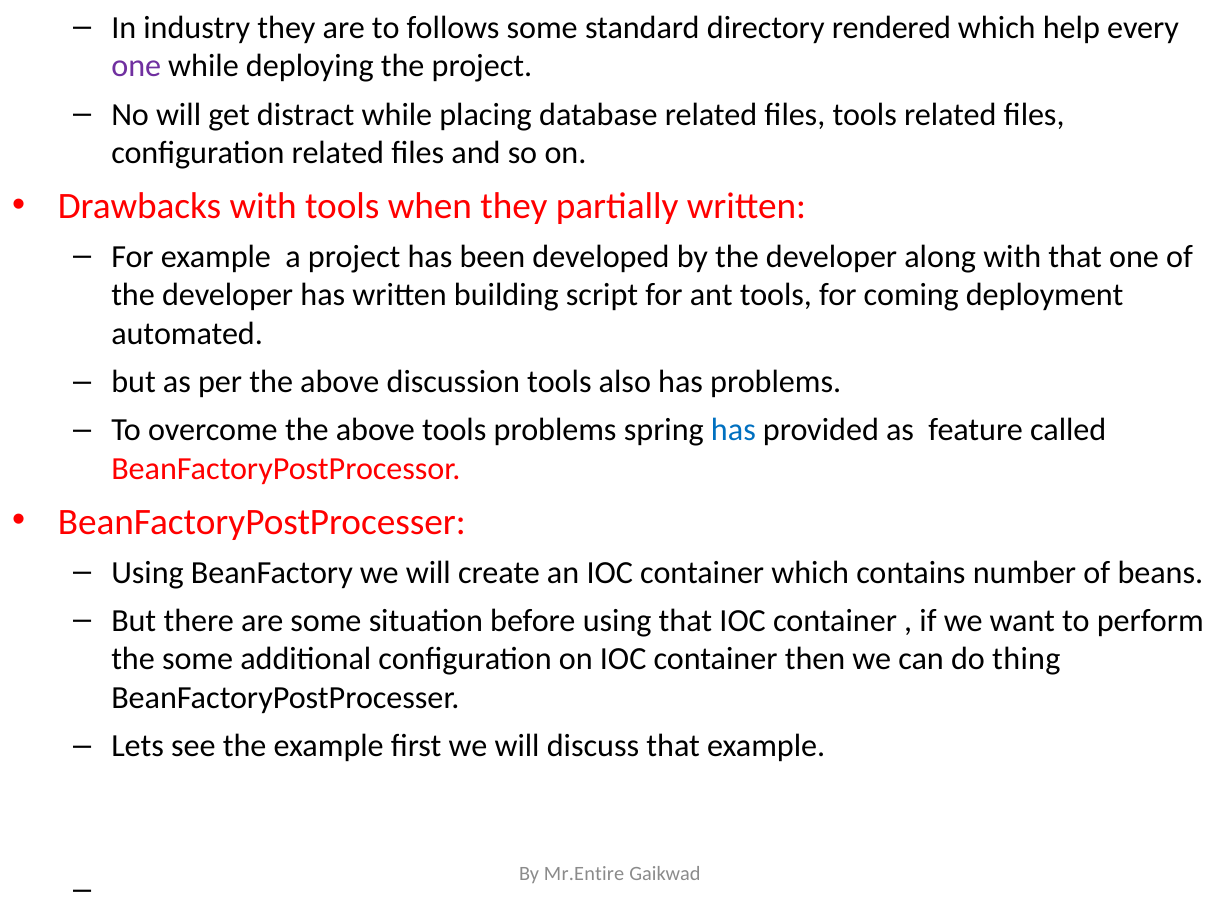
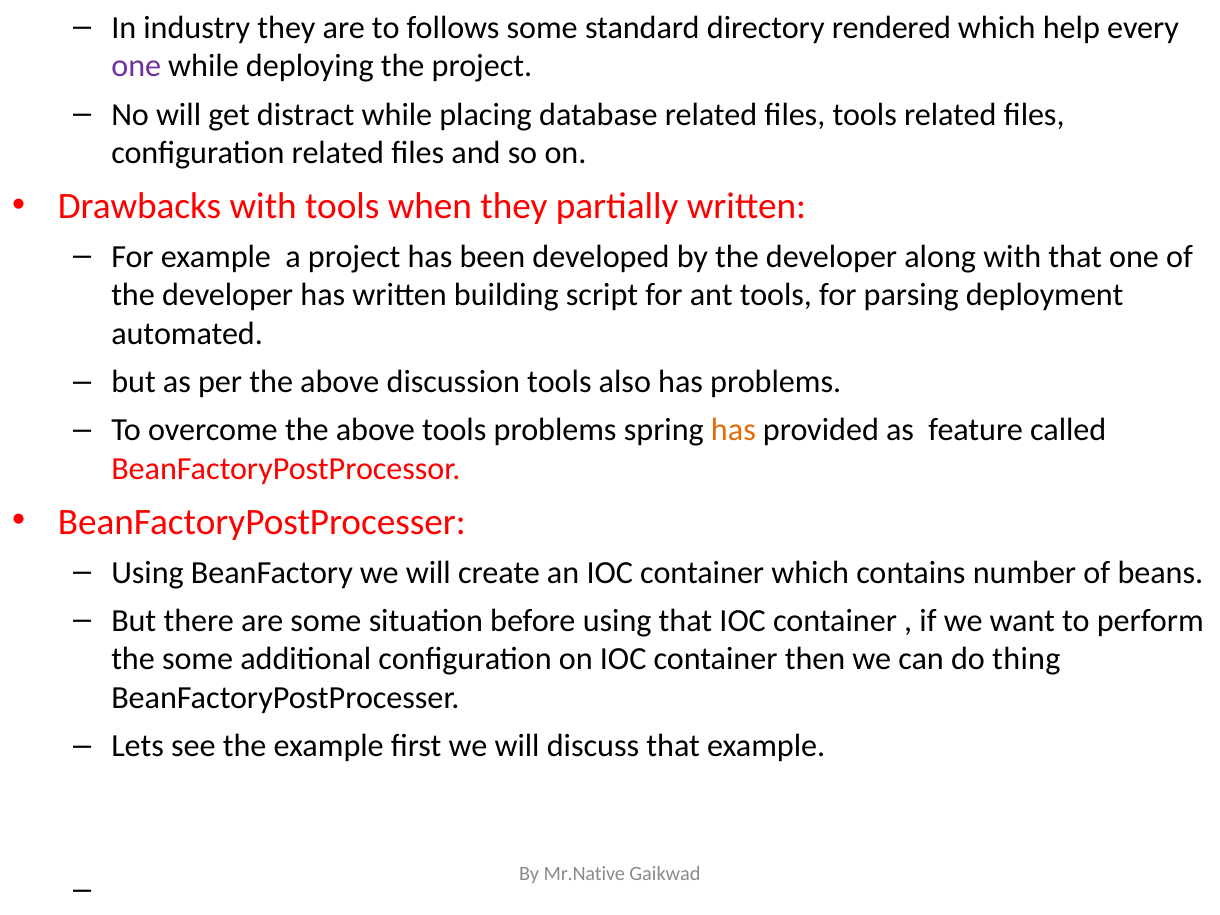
coming: coming -> parsing (911, 295)
has colour: blue -> orange (733, 430)
Mr.Entire: Mr.Entire -> Mr.Native (584, 874)
